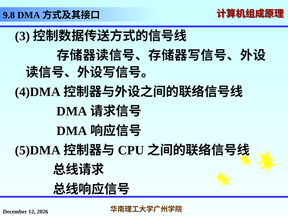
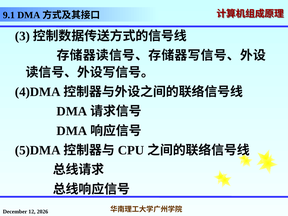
9.8: 9.8 -> 9.1 (9, 15)
